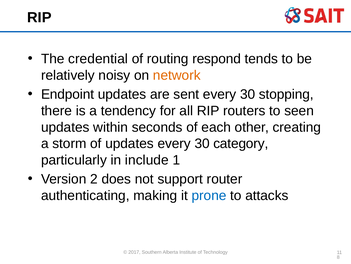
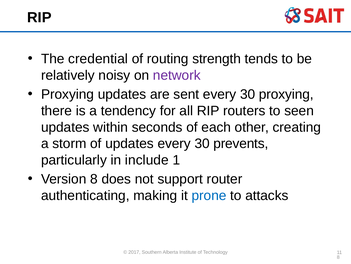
respond: respond -> strength (217, 59)
network colour: orange -> purple (177, 75)
Endpoint: Endpoint -> Proxying (68, 94)
30 stopping: stopping -> proxying (286, 94)
category: category -> prevents (241, 143)
Version 2: 2 -> 8 (94, 179)
